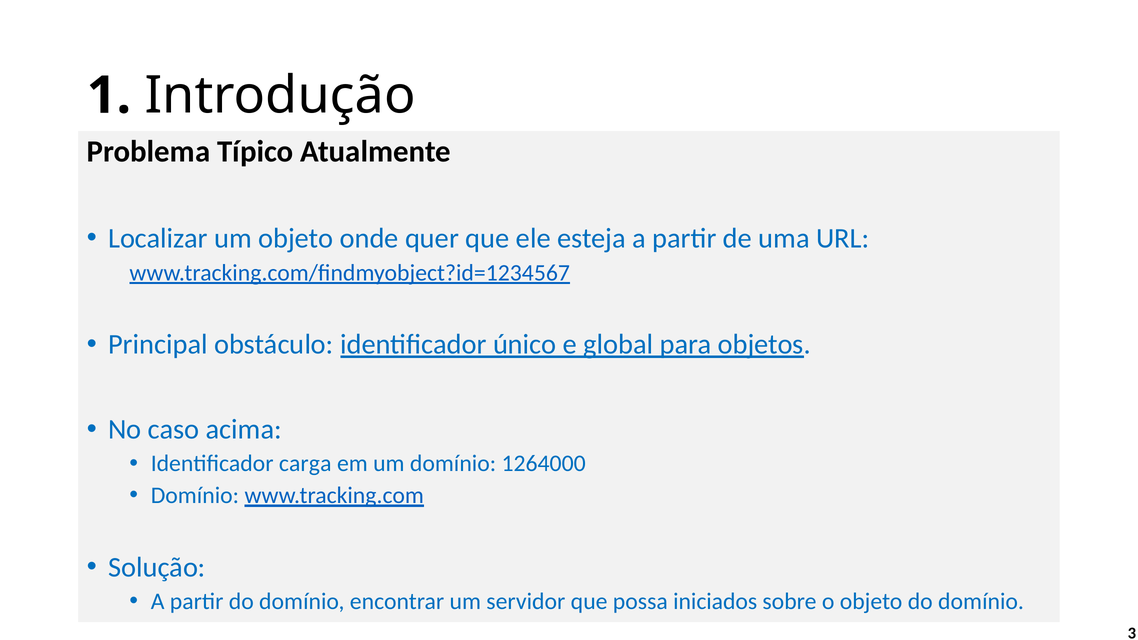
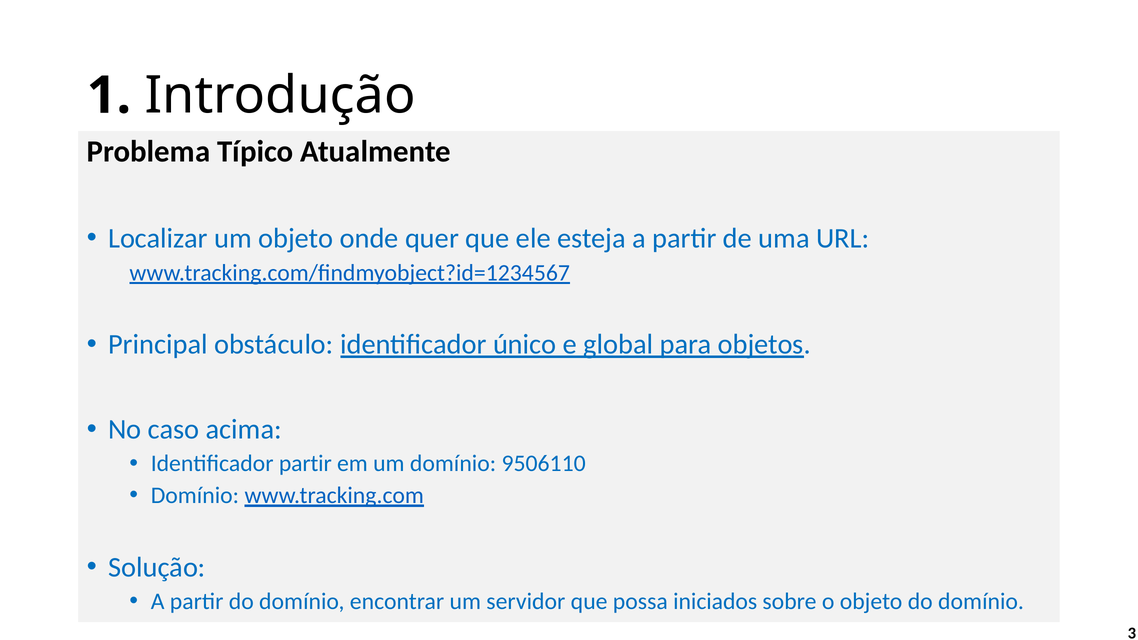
Identificador carga: carga -> partir (305, 464)
1264000: 1264000 -> 9506110 (544, 464)
